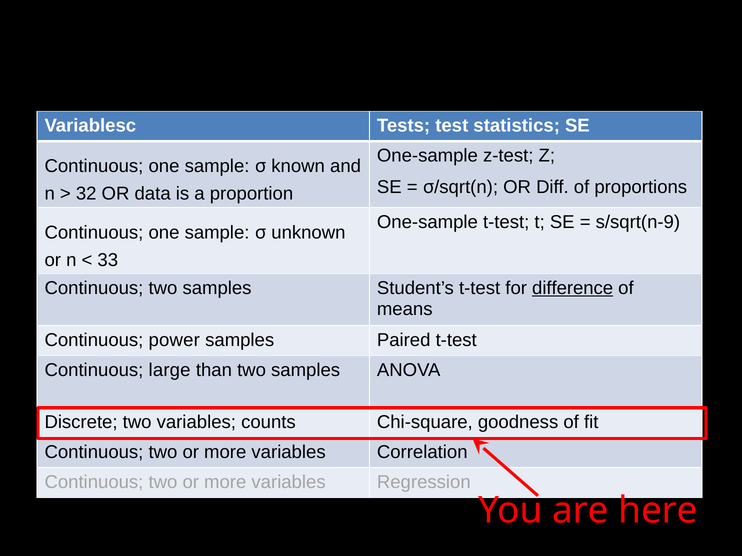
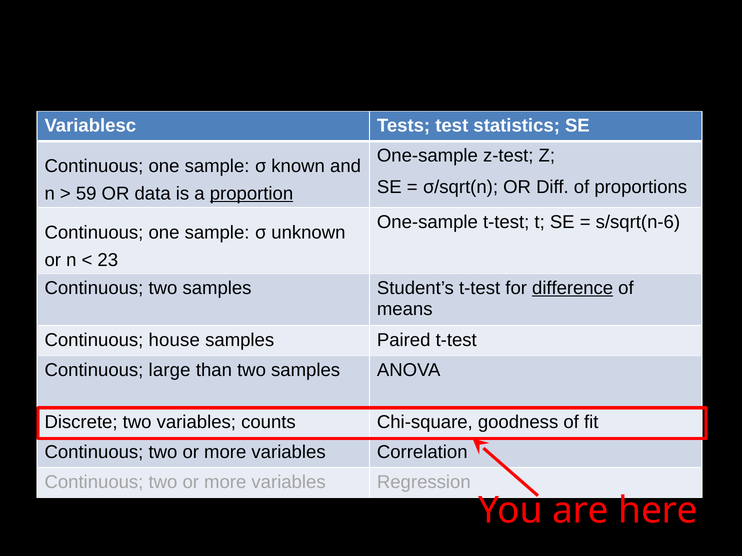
32: 32 -> 59 (86, 194)
proportion underline: none -> present (252, 194)
s/sqrt(n-9: s/sqrt(n-9 -> s/sqrt(n-6 (638, 222)
33: 33 -> 23 (108, 260)
power: power -> house (174, 340)
